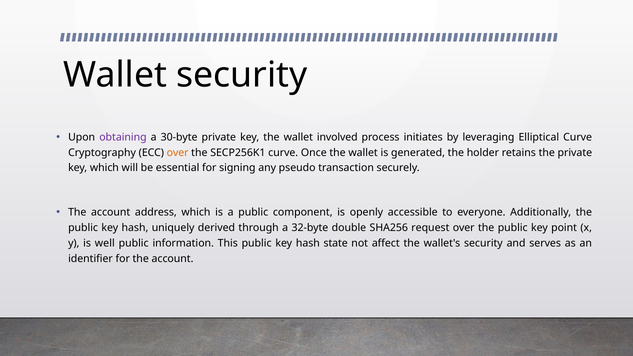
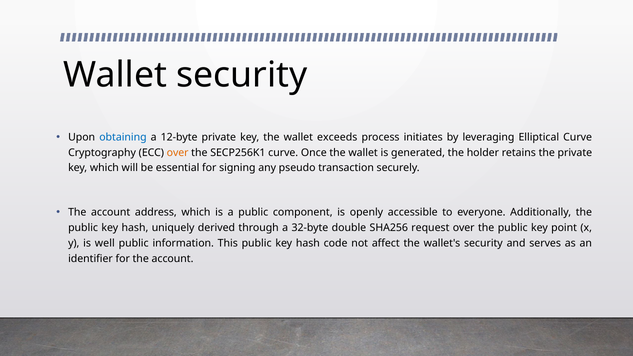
obtaining colour: purple -> blue (123, 137)
30-byte: 30-byte -> 12-byte (179, 137)
involved: involved -> exceeds (337, 137)
state: state -> code (336, 243)
